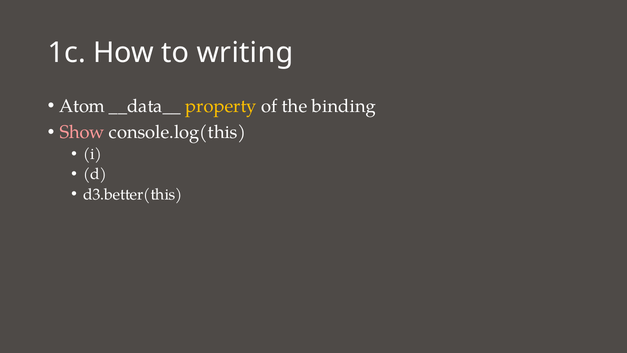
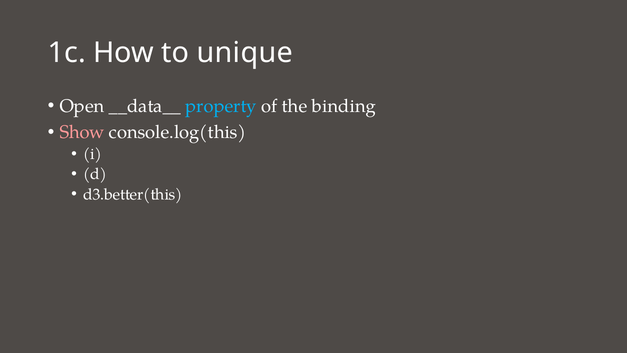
writing: writing -> unique (245, 53)
Atom: Atom -> Open (82, 106)
property colour: yellow -> light blue (221, 106)
